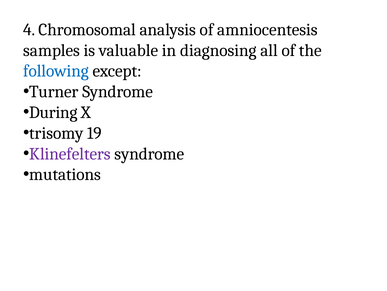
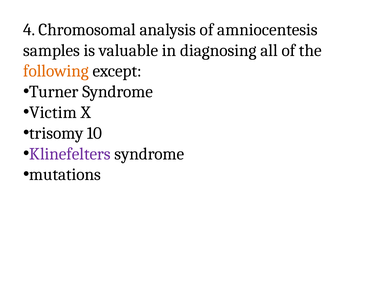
following colour: blue -> orange (56, 71)
During: During -> Victim (53, 112)
19: 19 -> 10 (94, 133)
